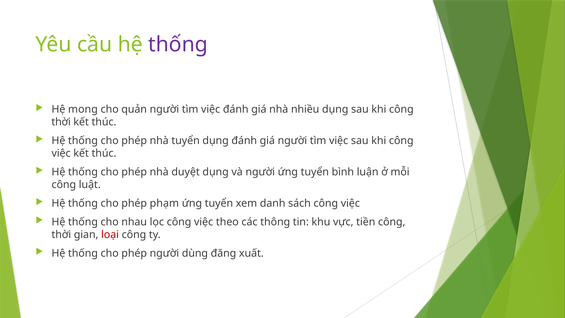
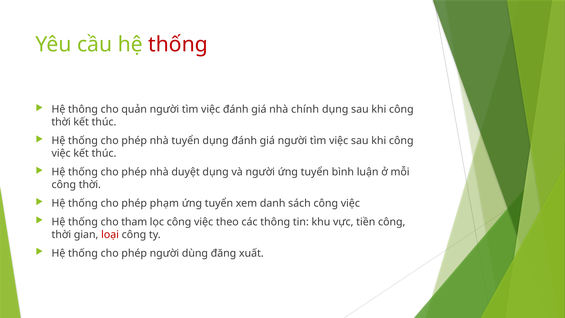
thống colour: purple -> red (178, 45)
Hệ mong: mong -> thông (83, 109)
nhiều: nhiều -> chính (305, 109)
luật: luật -> thời (90, 185)
nhau: nhau -> tham (134, 222)
